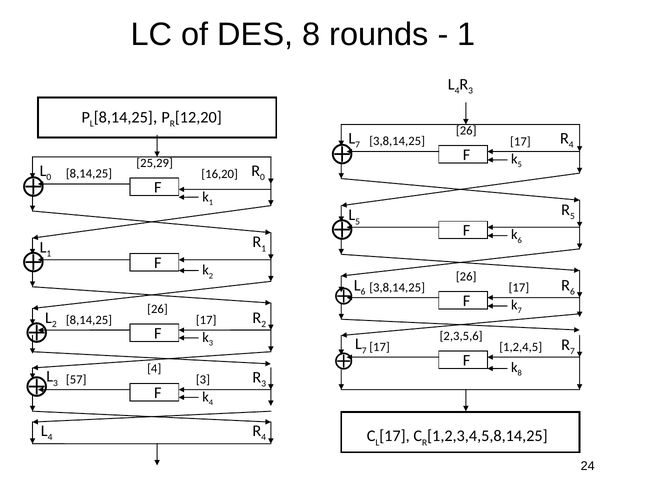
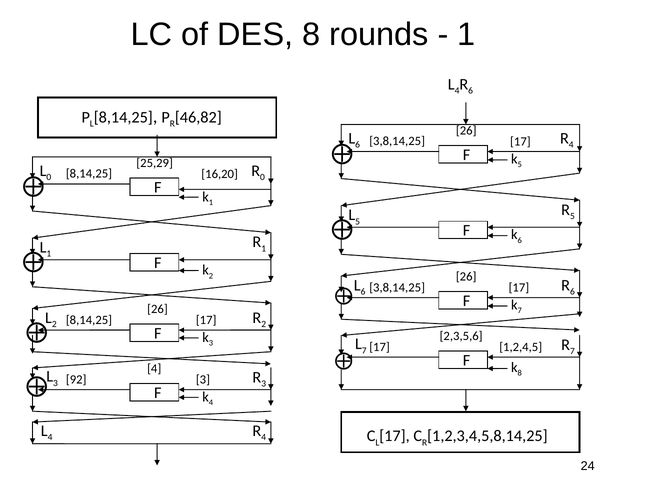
3: 3 -> 6 (471, 91)
12,20: 12,20 -> 46,82 (198, 117)
7: 7 -> 6 (358, 145)
57: 57 -> 92 (76, 380)
